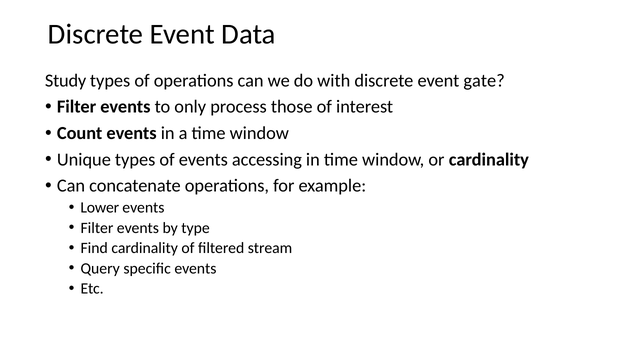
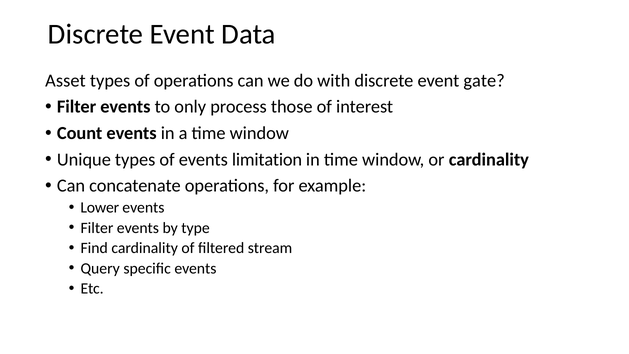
Study: Study -> Asset (65, 80)
accessing: accessing -> limitation (267, 159)
